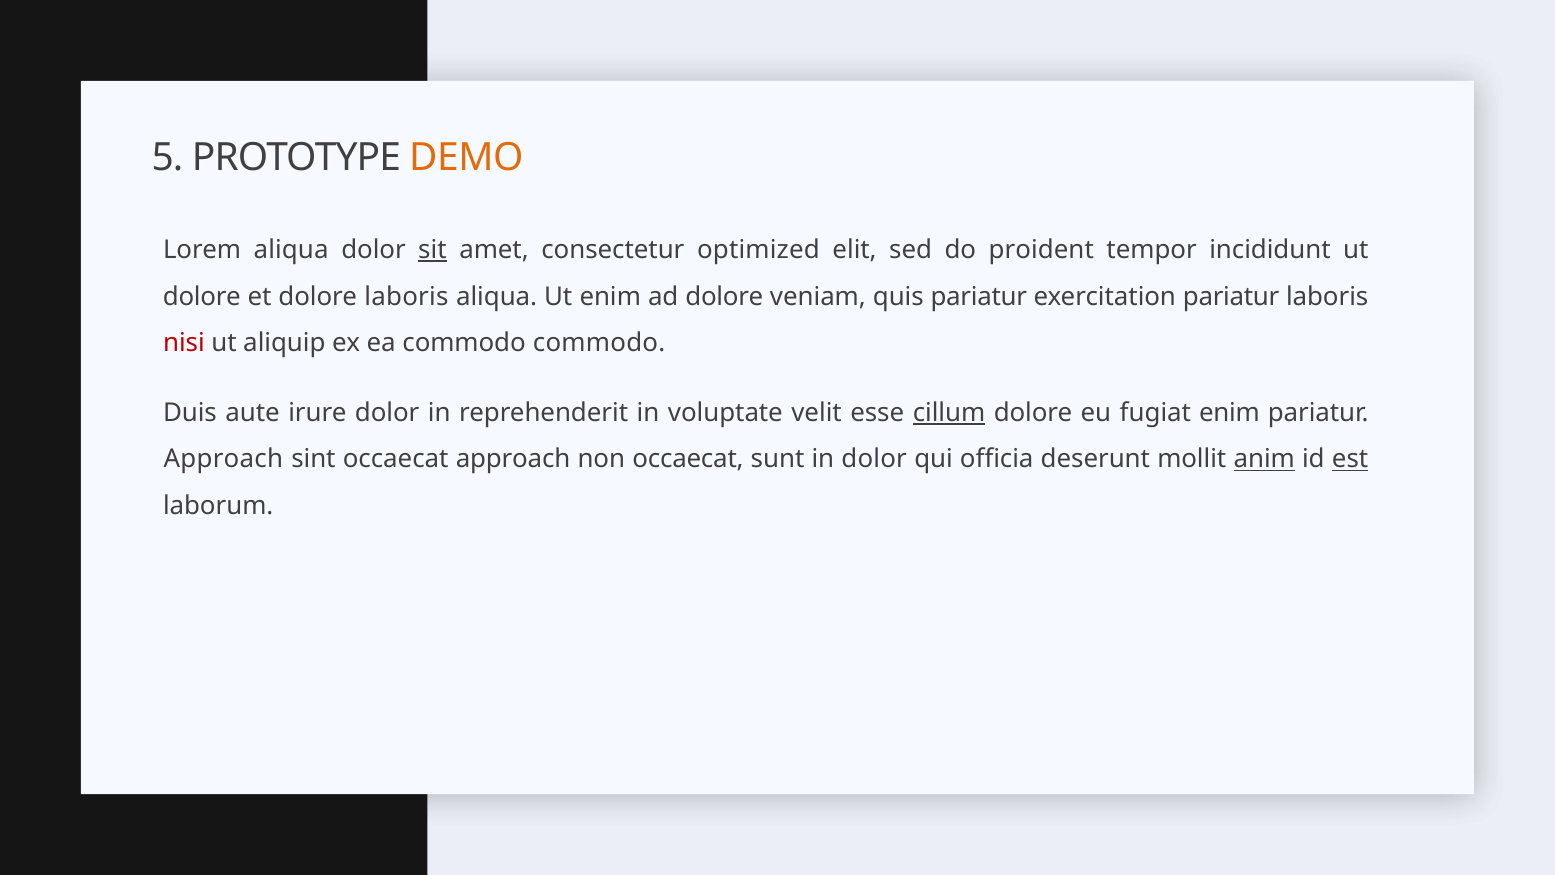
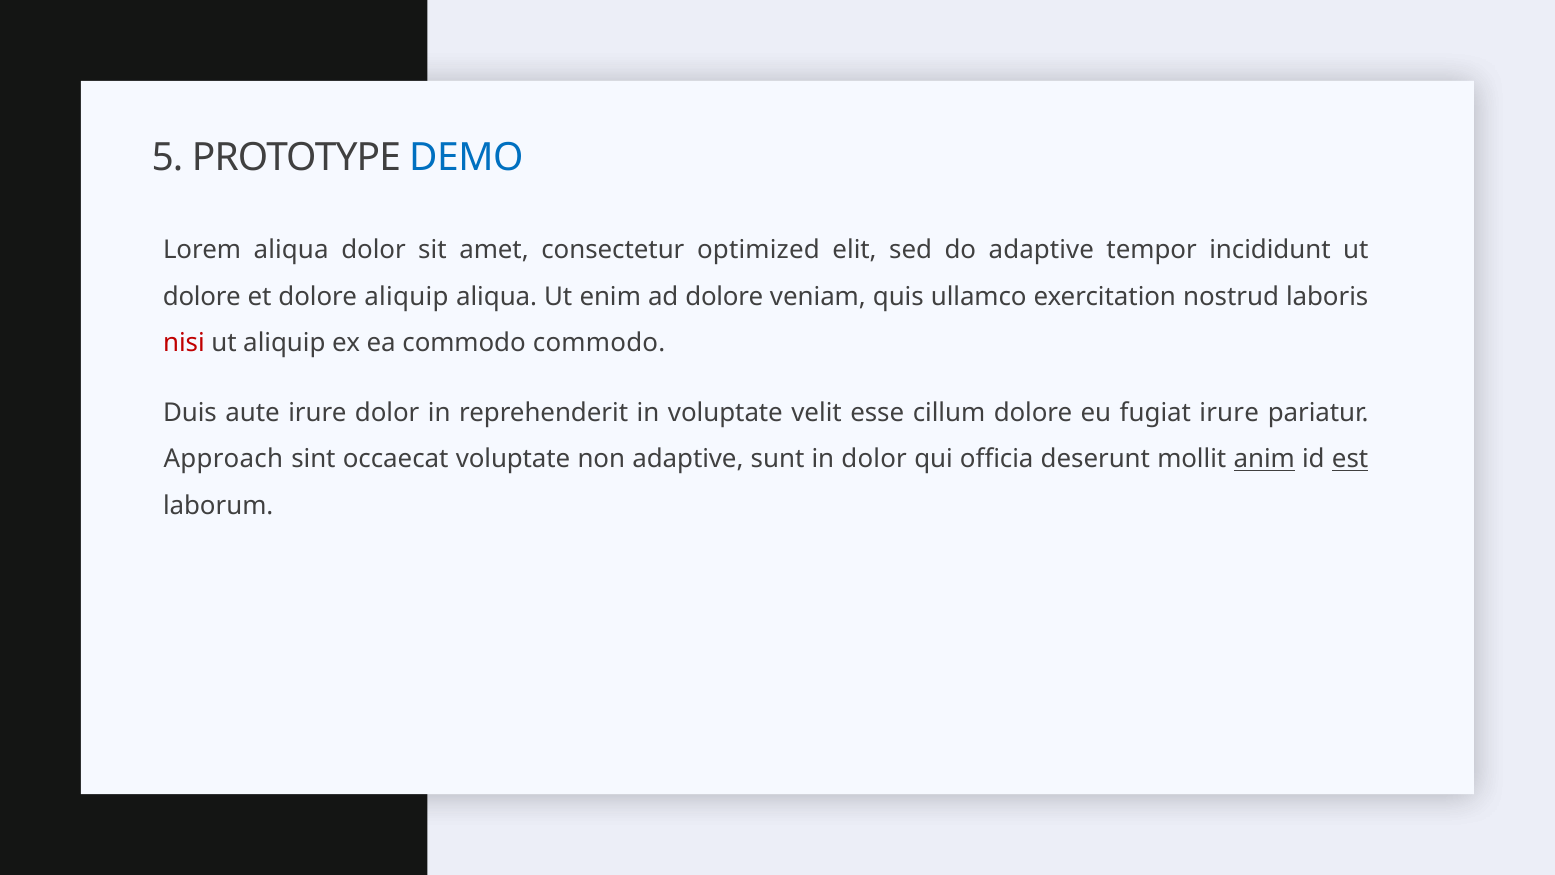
DEMO colour: orange -> blue (466, 157)
sit underline: present -> none (432, 250)
do proident: proident -> adaptive (1041, 250)
dolore laboris: laboris -> aliquip (406, 297)
quis pariatur: pariatur -> ullamco (979, 297)
exercitation pariatur: pariatur -> nostrud (1231, 297)
cillum underline: present -> none (949, 412)
fugiat enim: enim -> irure (1229, 412)
occaecat approach: approach -> voluptate (513, 459)
non occaecat: occaecat -> adaptive (688, 459)
